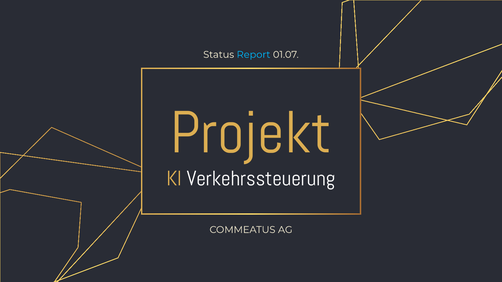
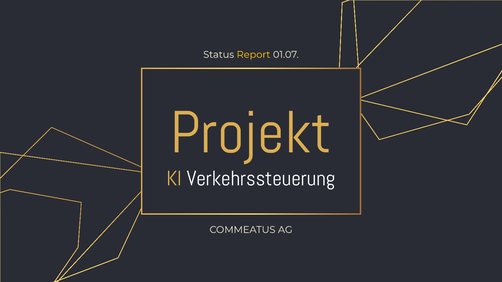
Report colour: light blue -> yellow (253, 55)
